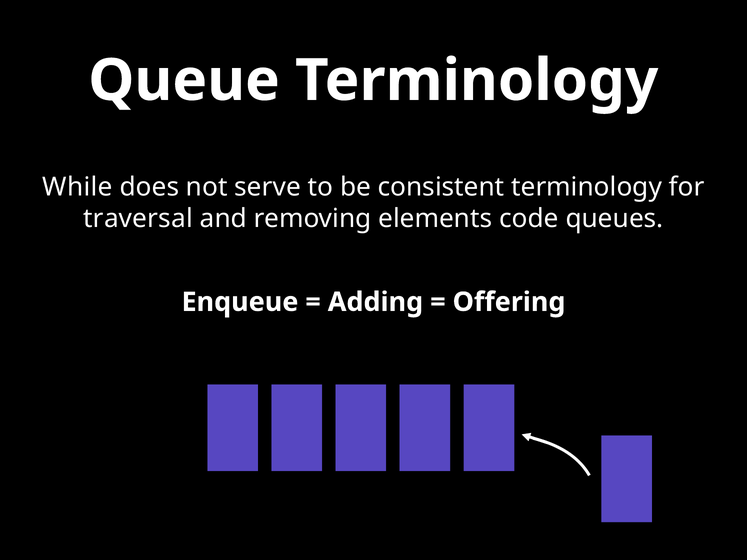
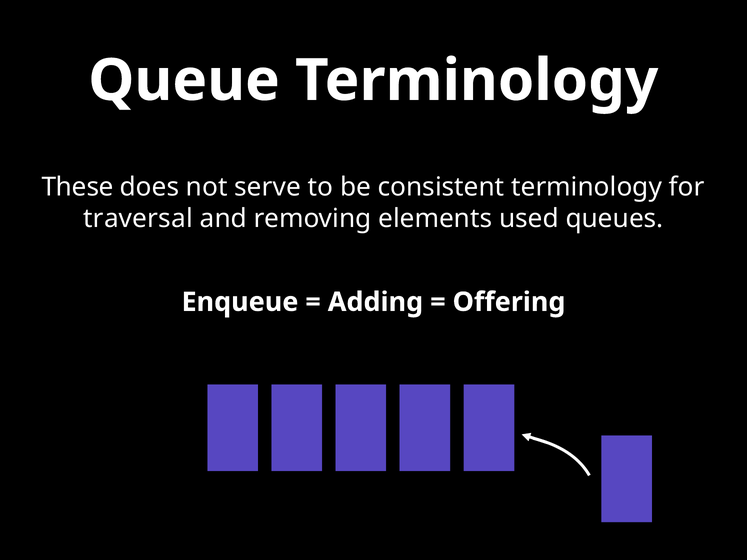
While: While -> These (78, 187)
code: code -> used (529, 219)
